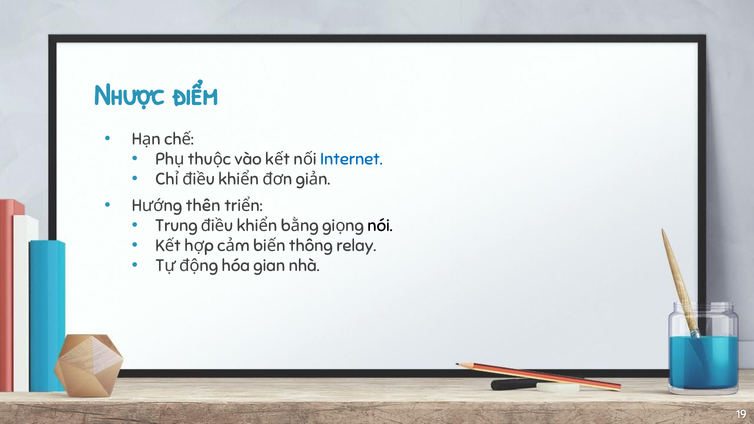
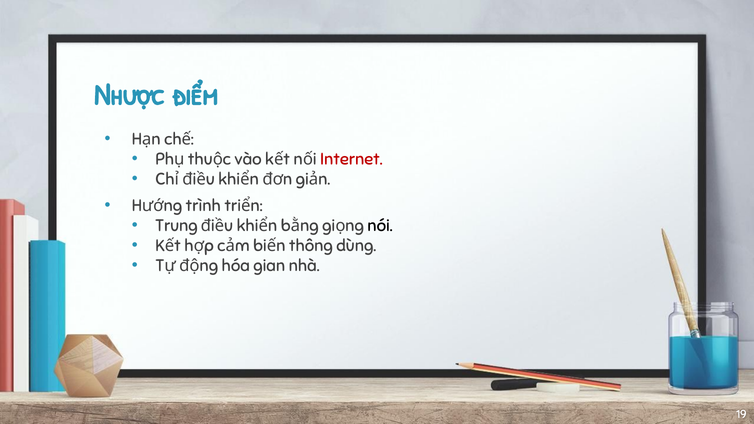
Internet colour: blue -> red (351, 159)
thên: thên -> trình (203, 206)
relay: relay -> dùng (356, 246)
